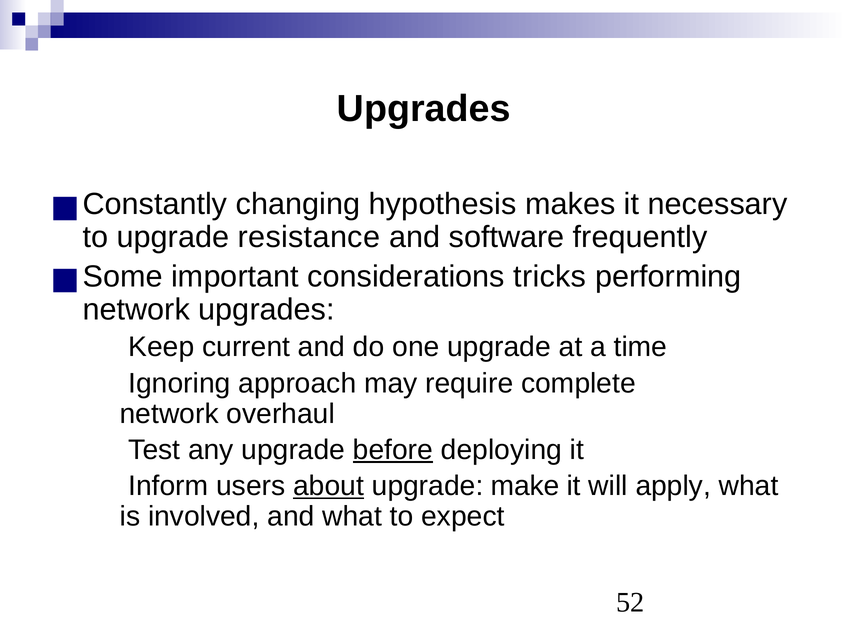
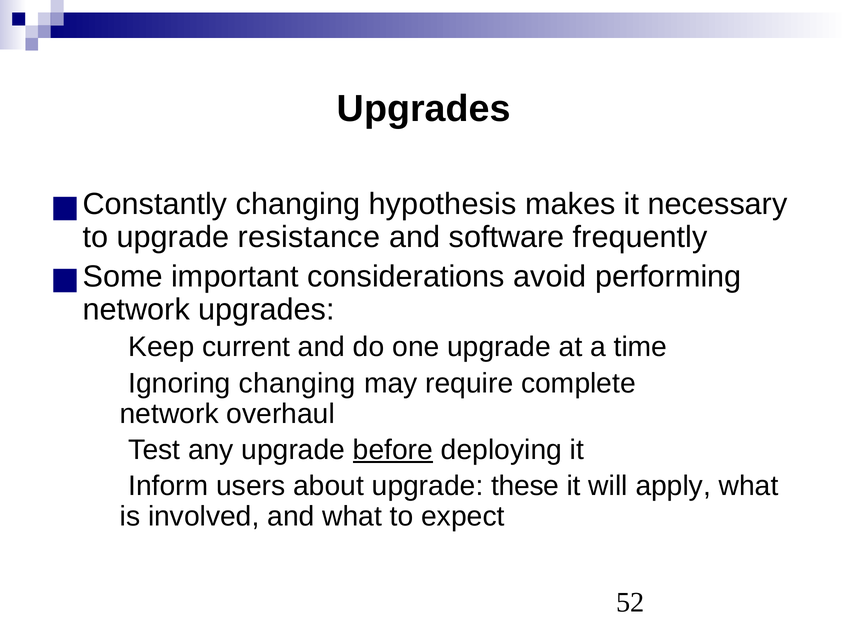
tricks: tricks -> avoid (550, 277)
Ignoring approach: approach -> changing (297, 383)
about underline: present -> none (329, 486)
make: make -> these (525, 486)
